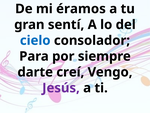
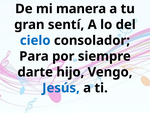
éramos: éramos -> manera (81, 9)
creí: creí -> hijo (70, 72)
Jesús colour: purple -> blue (61, 88)
